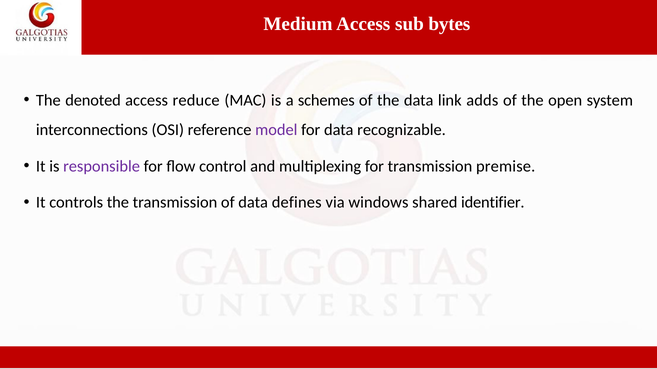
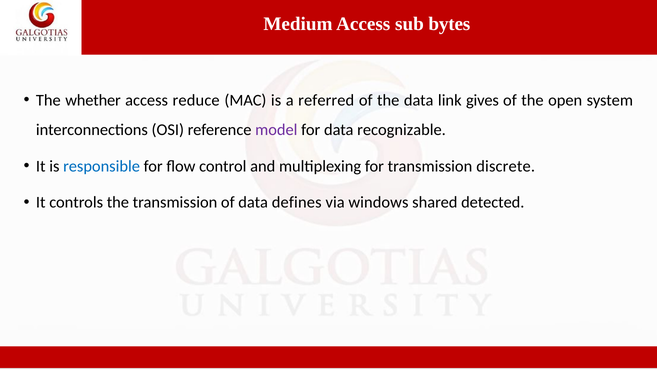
denoted: denoted -> whether (93, 100)
schemes: schemes -> referred (326, 100)
adds: adds -> gives (482, 100)
responsible colour: purple -> blue (102, 166)
premise: premise -> discrete (506, 166)
identifier: identifier -> detected (493, 203)
